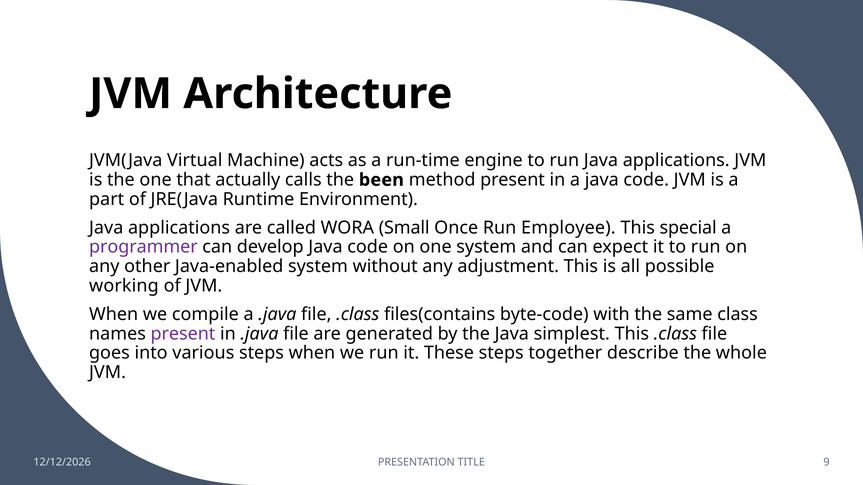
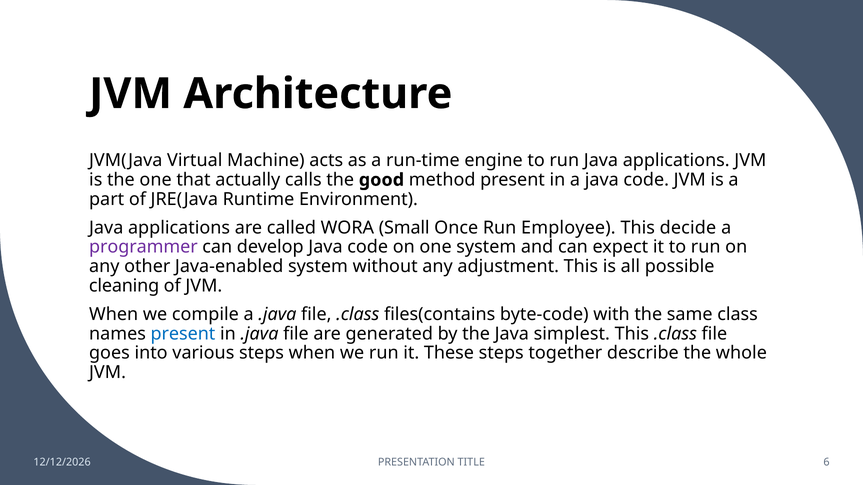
been: been -> good (381, 180)
special: special -> decide (688, 228)
working: working -> cleaning (124, 286)
present colour: purple -> blue (183, 334)
9: 9 -> 6 (827, 463)
